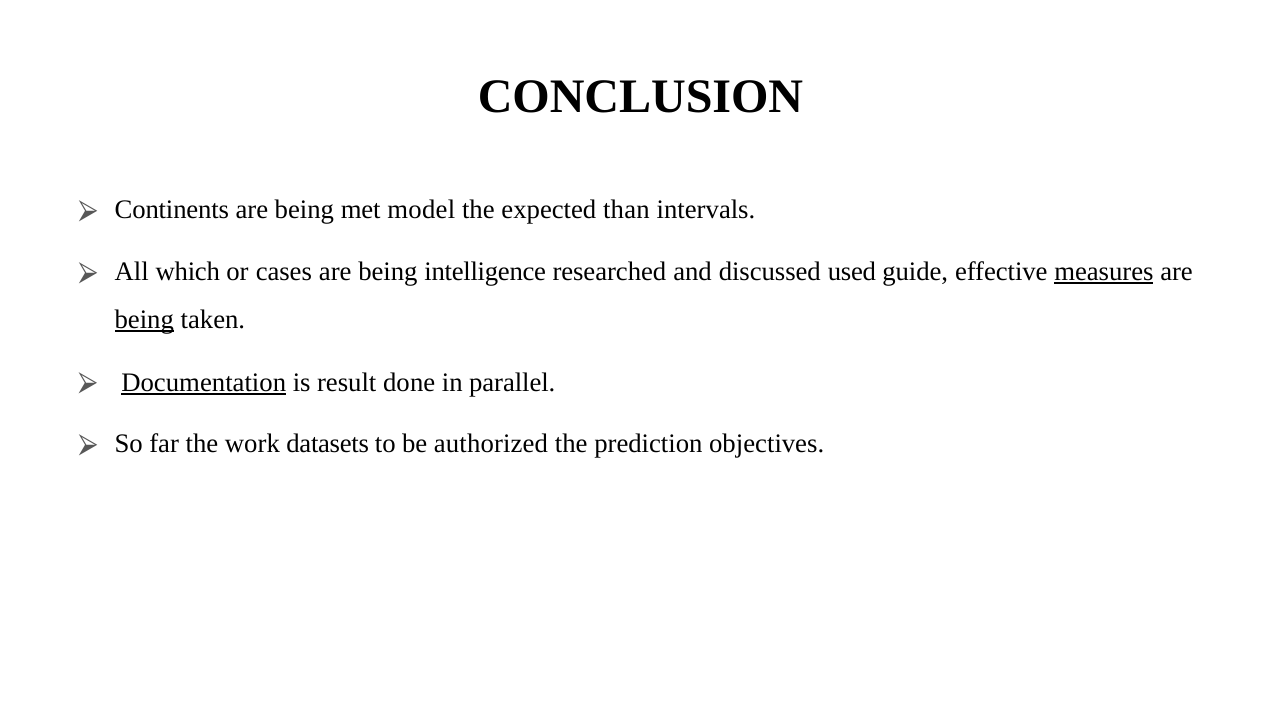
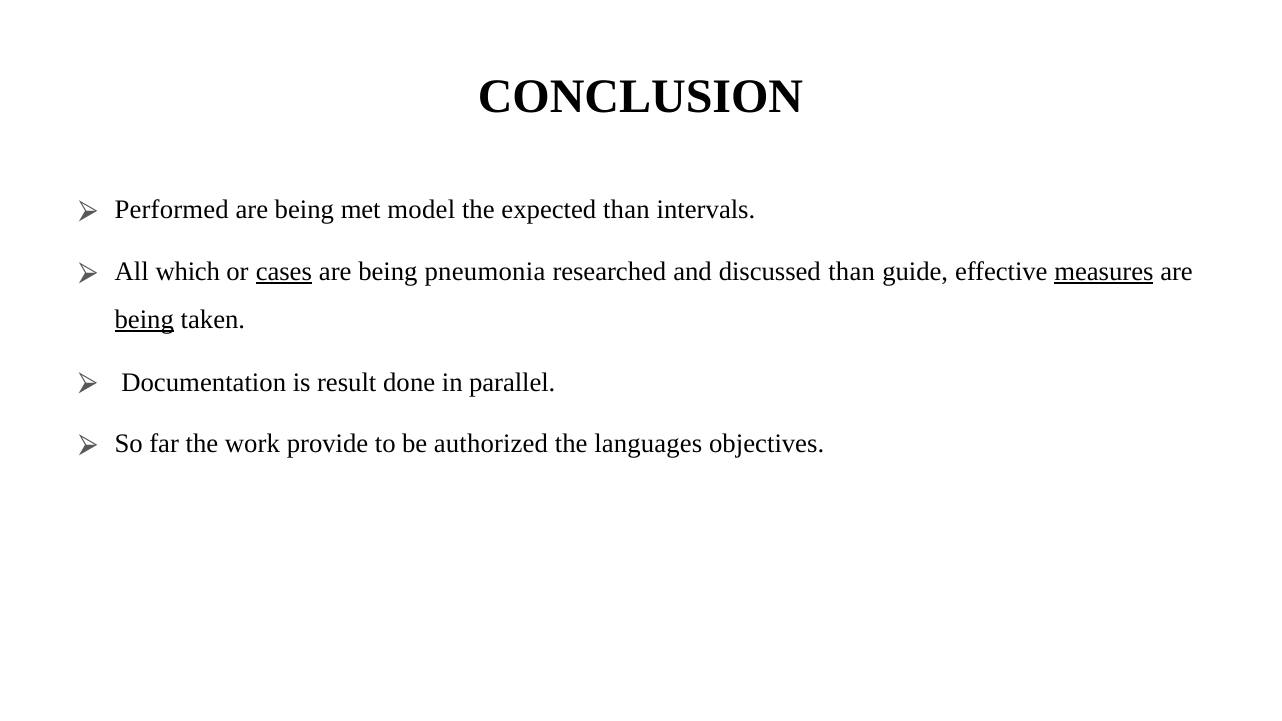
Continents: Continents -> Performed (172, 210)
cases underline: none -> present (284, 272)
intelligence: intelligence -> pneumonia (485, 272)
discussed used: used -> than (852, 272)
Documentation underline: present -> none (204, 382)
datasets: datasets -> provide (328, 444)
prediction: prediction -> languages (648, 444)
